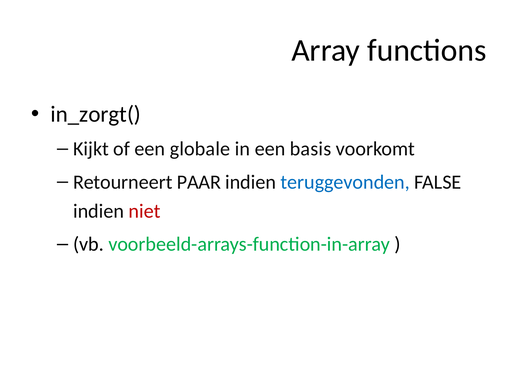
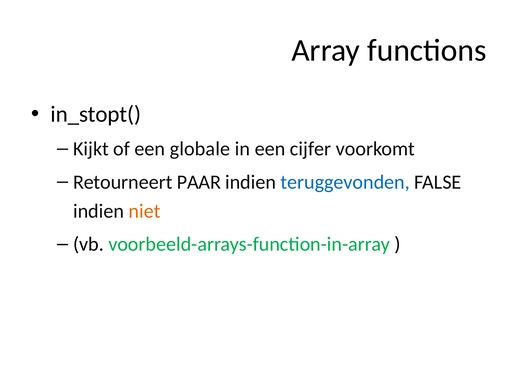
in_zorgt(: in_zorgt( -> in_stopt( (96, 114)
basis: basis -> cijfer (311, 149)
niet colour: red -> orange (144, 211)
